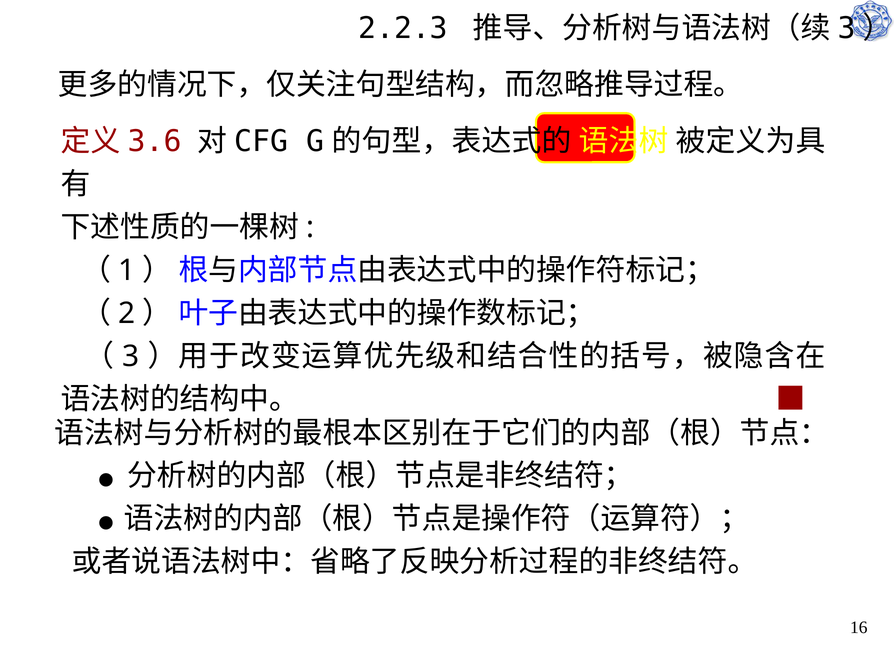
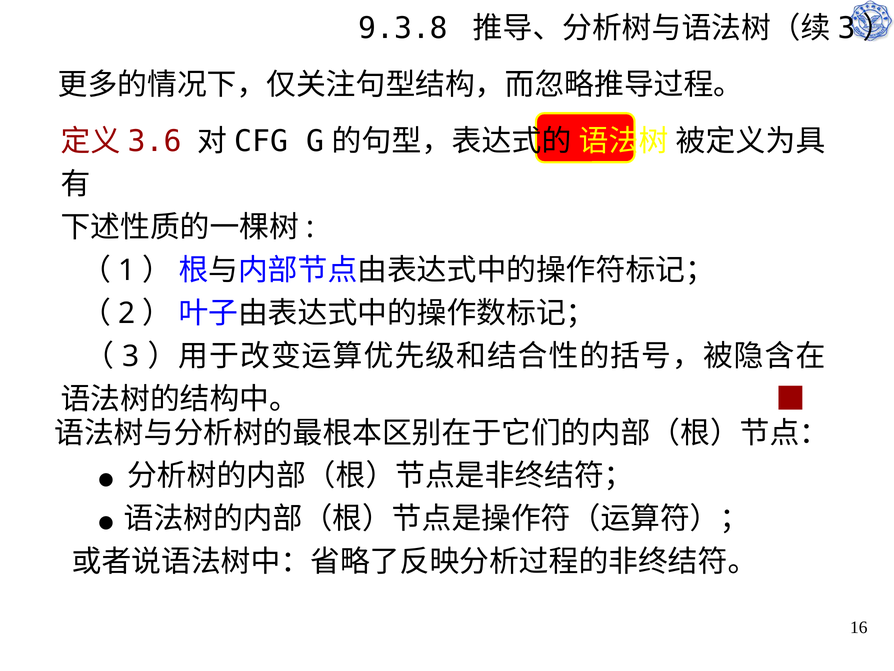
2.2.3: 2.2.3 -> 9.3.8 (403, 28)
